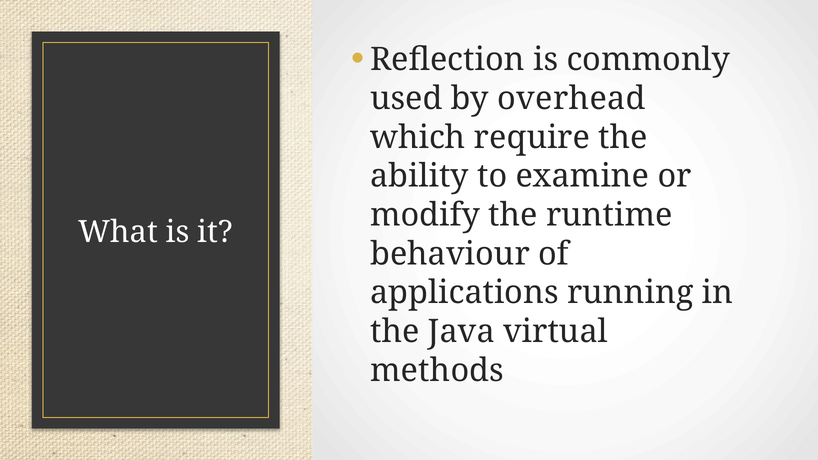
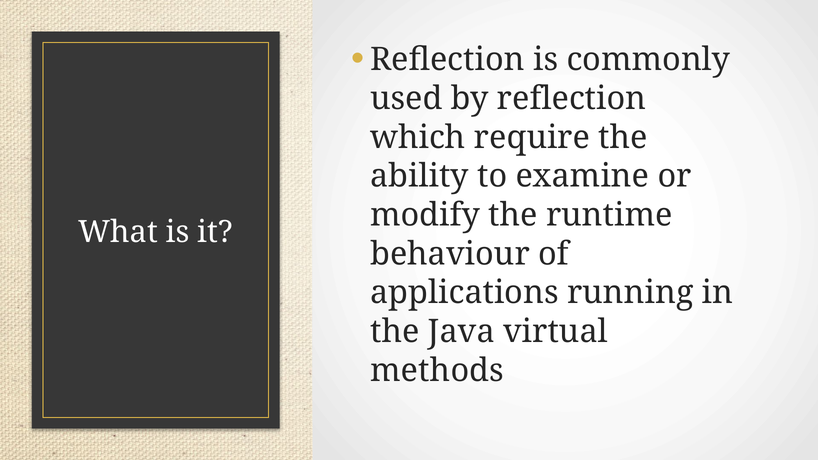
by overhead: overhead -> reflection (572, 99)
